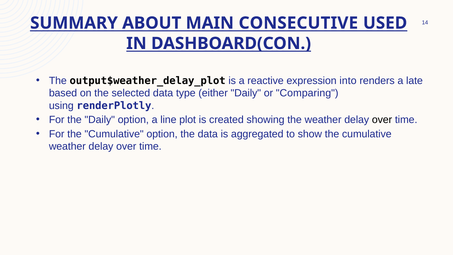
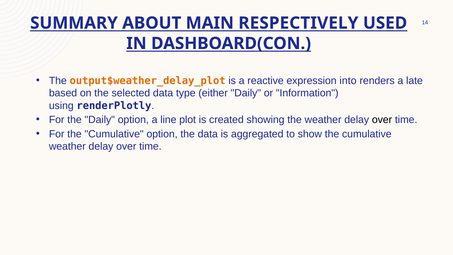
CONSECUTIVE: CONSECUTIVE -> RESPECTIVELY (298, 23)
output$weather_delay_plot colour: black -> orange (148, 81)
Comparing: Comparing -> Information (307, 93)
